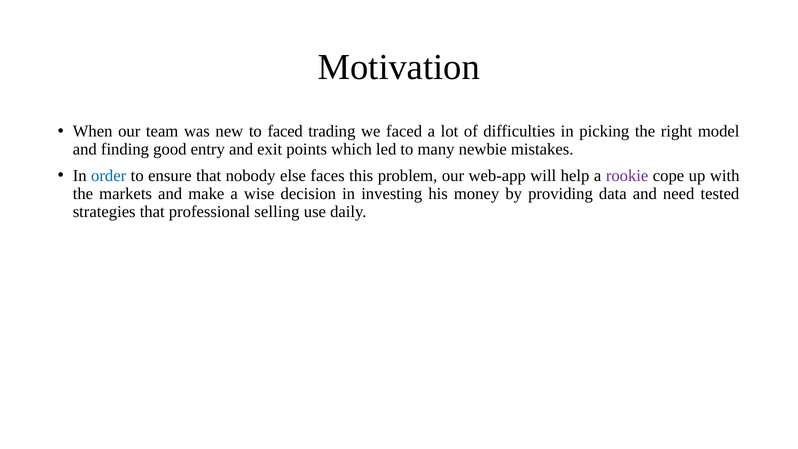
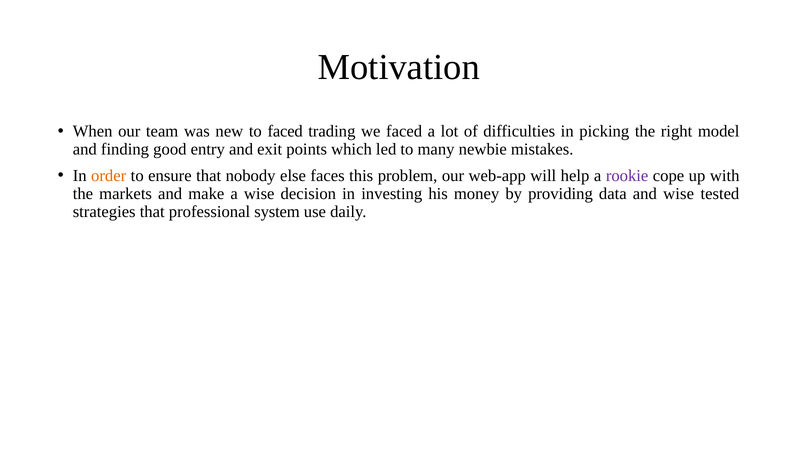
order colour: blue -> orange (109, 176)
and need: need -> wise (679, 194)
selling: selling -> system (277, 212)
